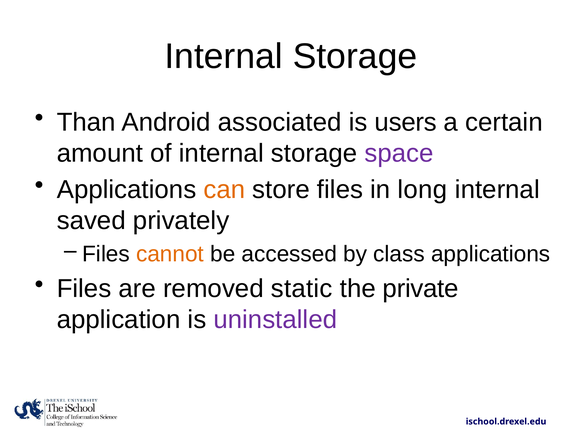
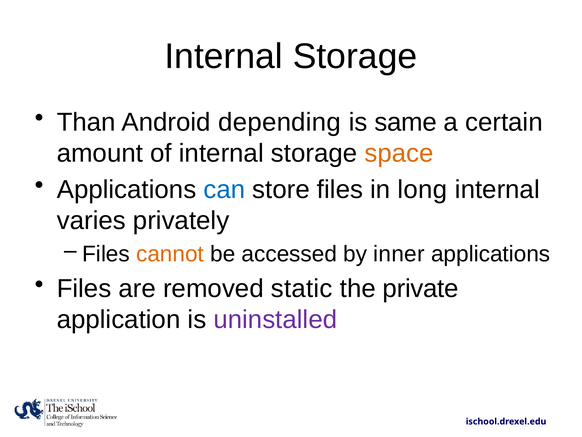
associated: associated -> depending (280, 122)
users: users -> same (406, 122)
space colour: purple -> orange (399, 153)
can colour: orange -> blue (224, 189)
saved: saved -> varies (91, 220)
class: class -> inner (399, 254)
